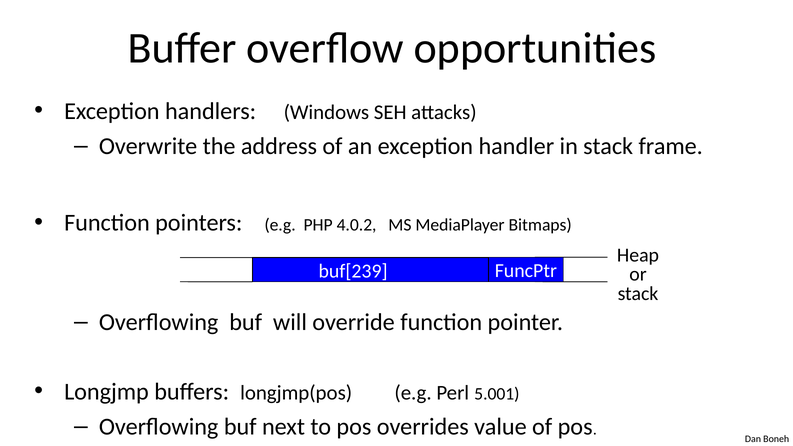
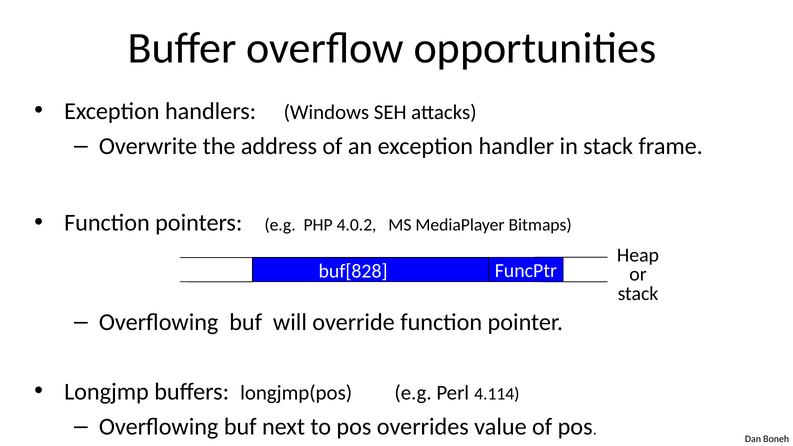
buf[239: buf[239 -> buf[828 (353, 271)
5.001: 5.001 -> 4.114 (497, 394)
